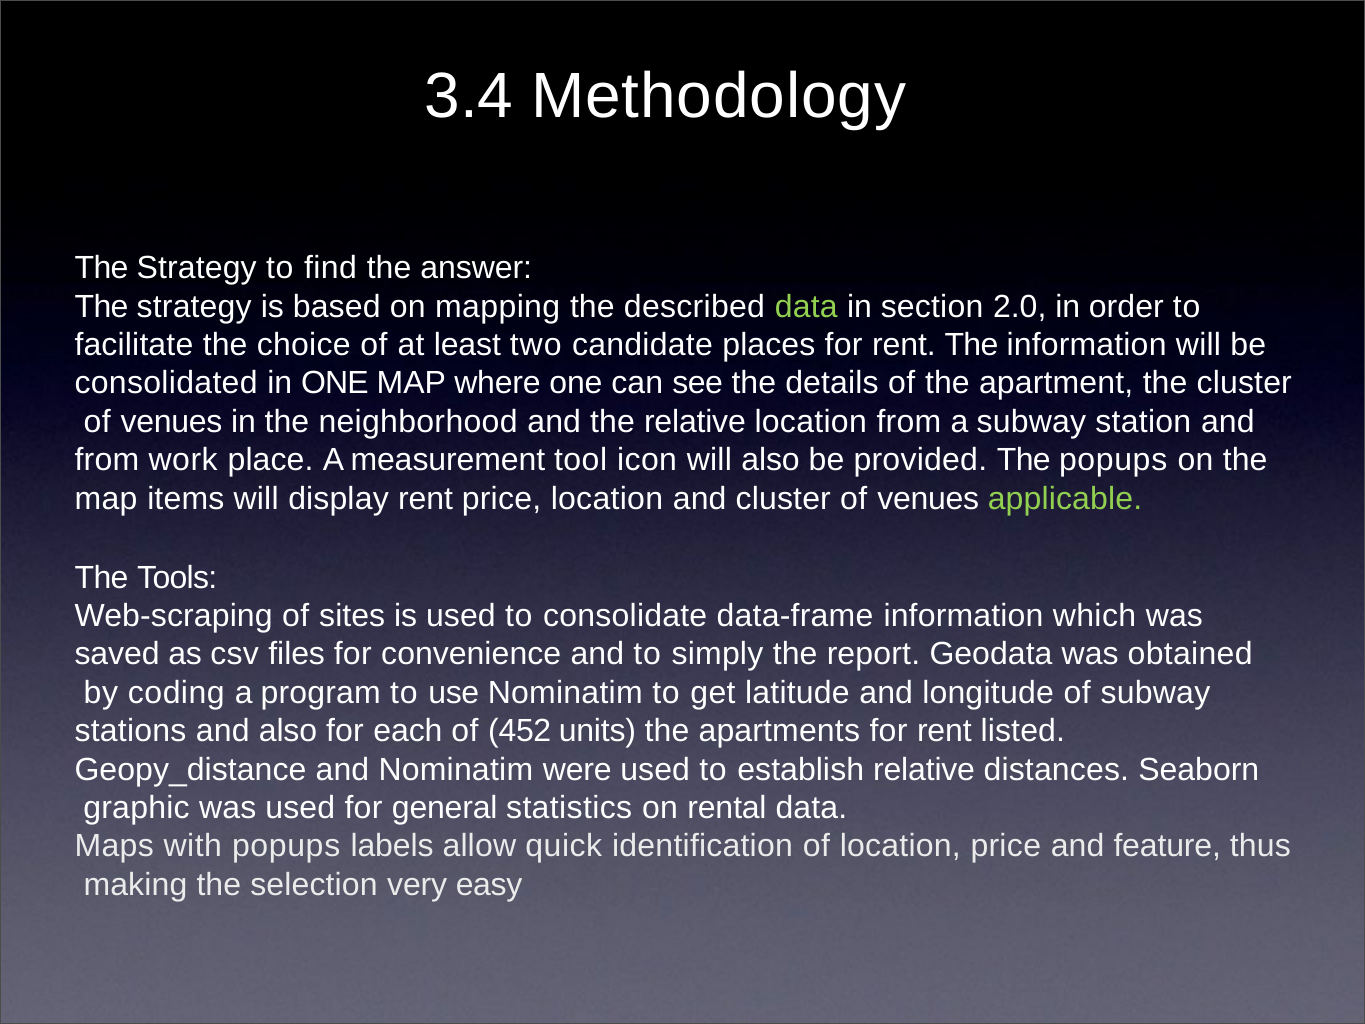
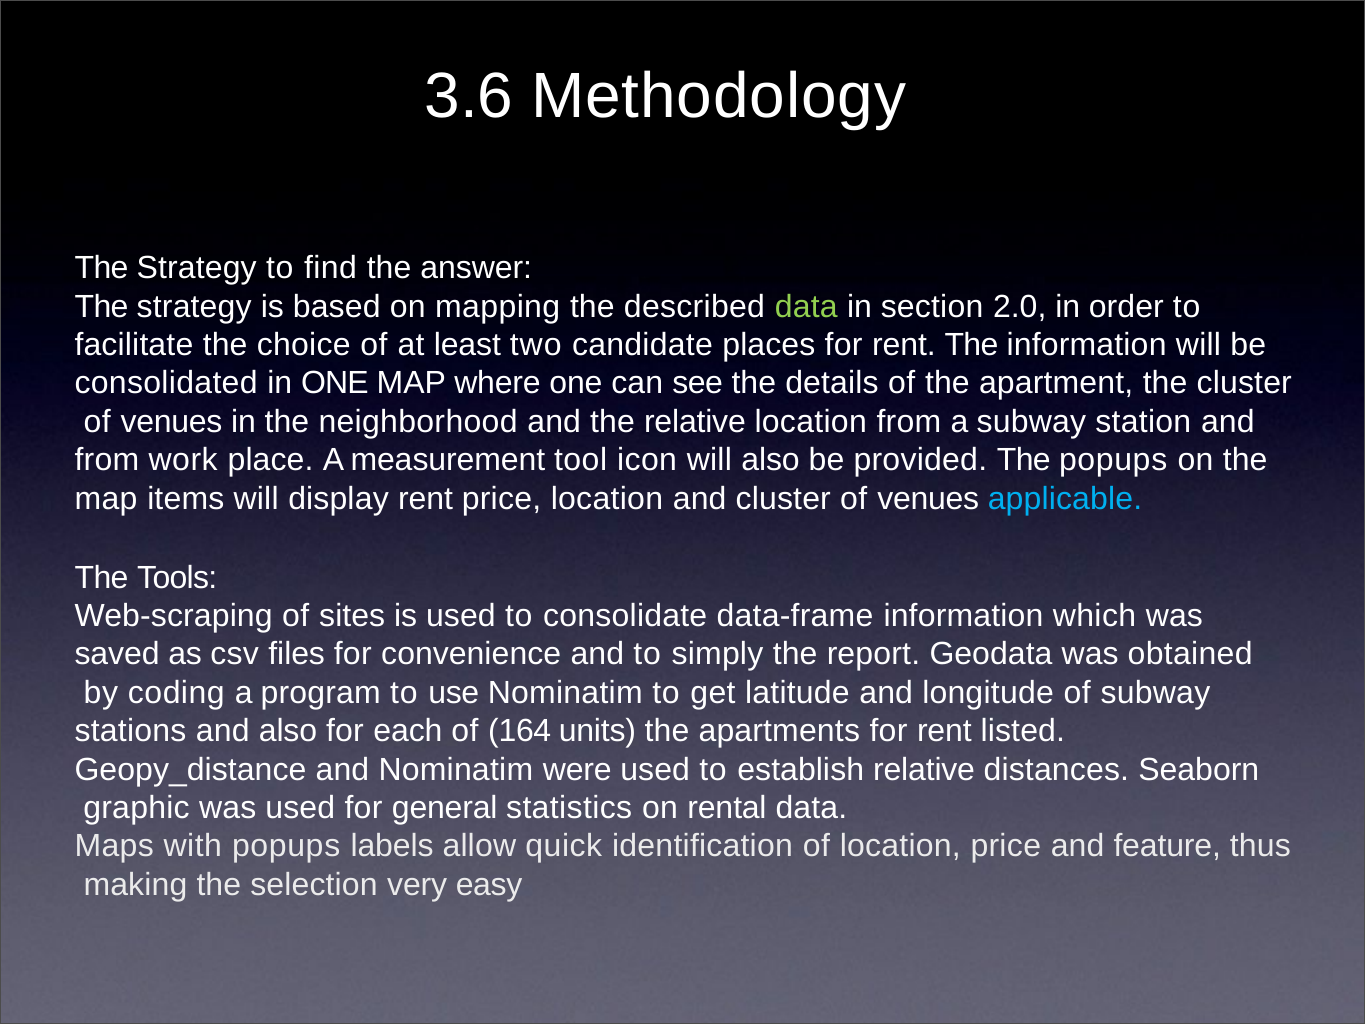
3.4: 3.4 -> 3.6 (469, 96)
applicable colour: light green -> light blue (1065, 498)
452: 452 -> 164 (520, 731)
